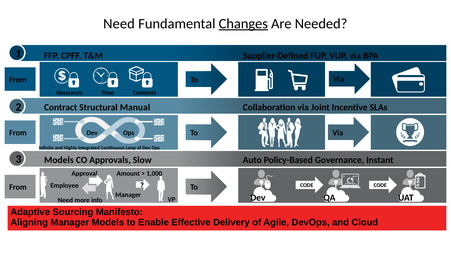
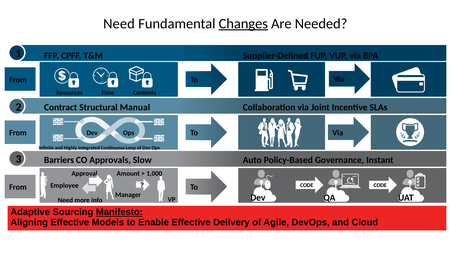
Models: Models -> Barriers (59, 160)
Manifesto underline: none -> present (119, 212)
Aligning Manager: Manager -> Effective (70, 222)
